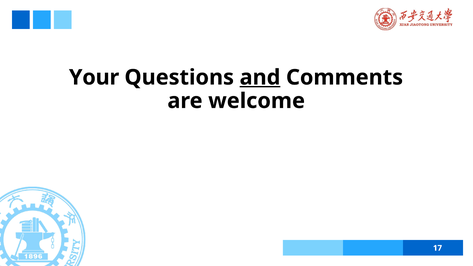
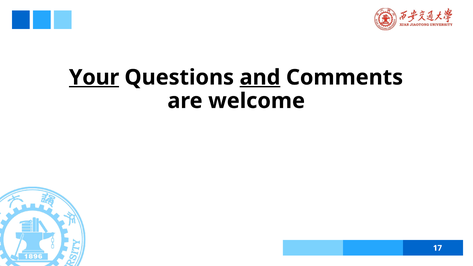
Your underline: none -> present (94, 77)
